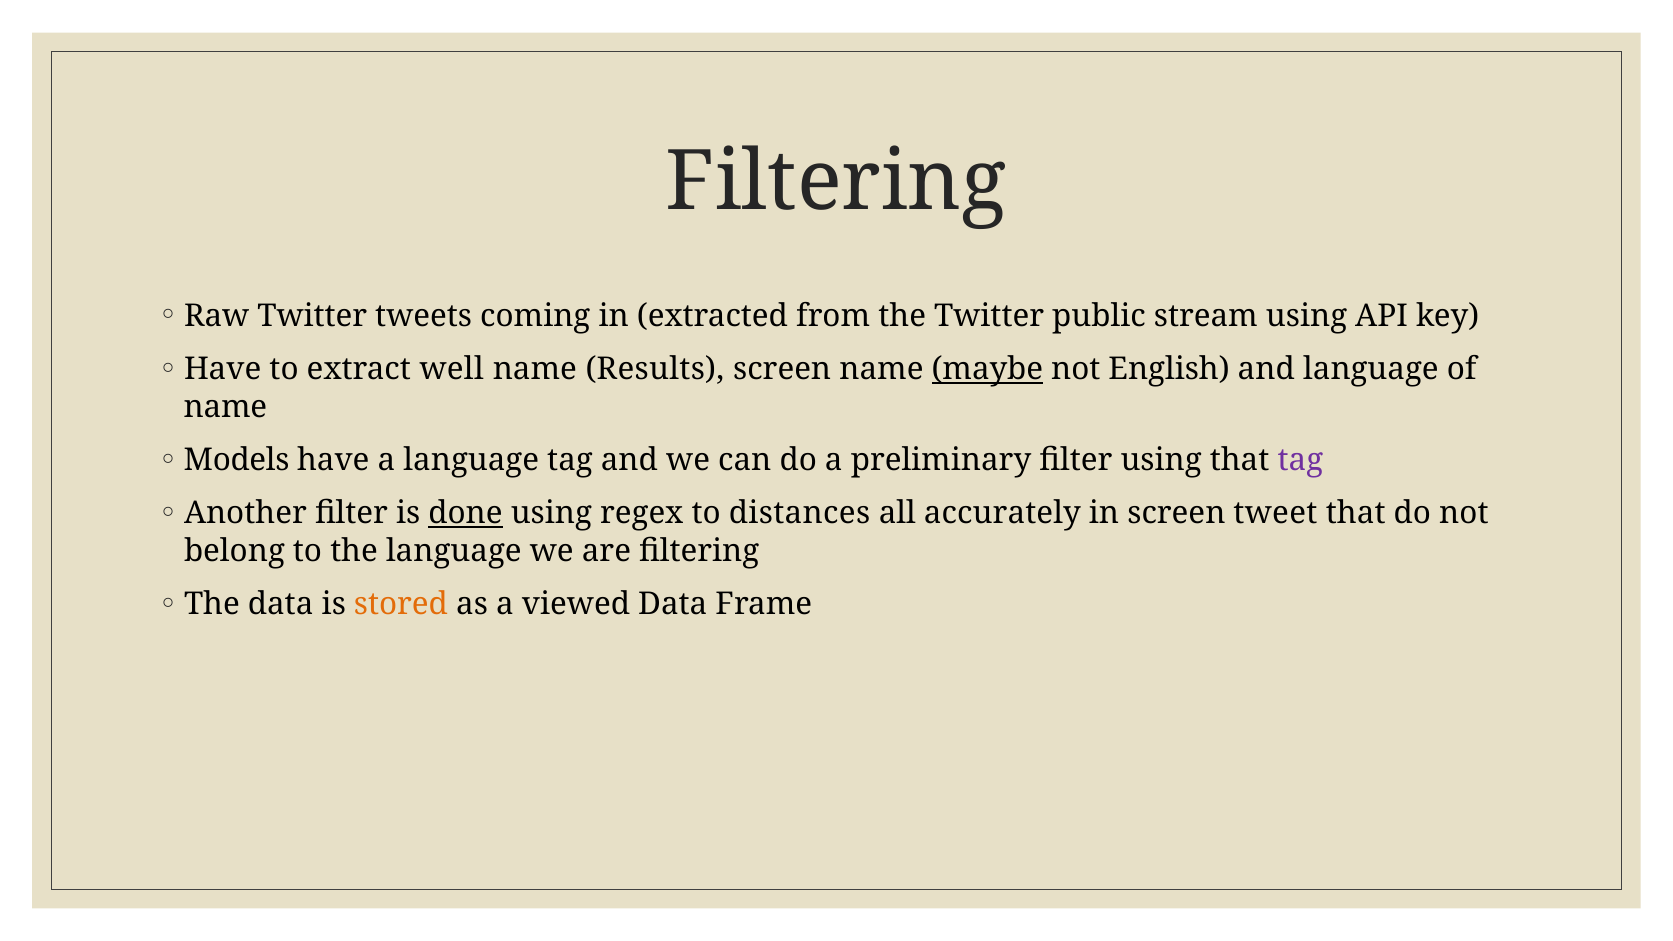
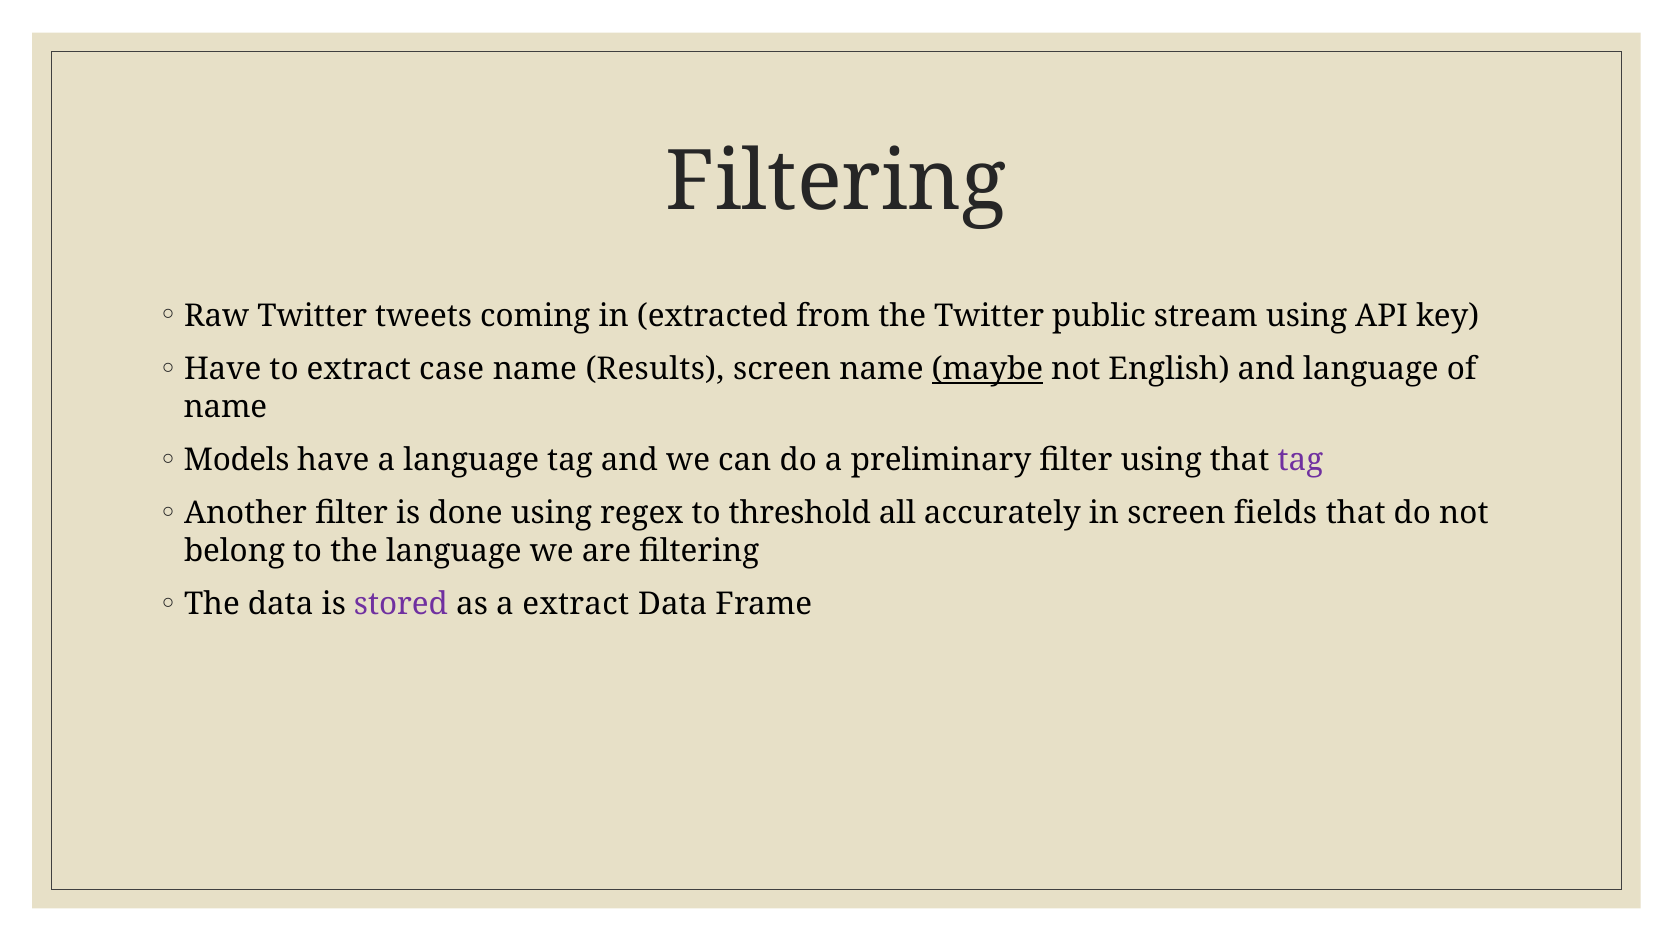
well: well -> case (452, 369)
done underline: present -> none (466, 514)
distances: distances -> threshold (800, 514)
tweet: tweet -> fields (1275, 514)
stored colour: orange -> purple (401, 605)
a viewed: viewed -> extract (576, 605)
